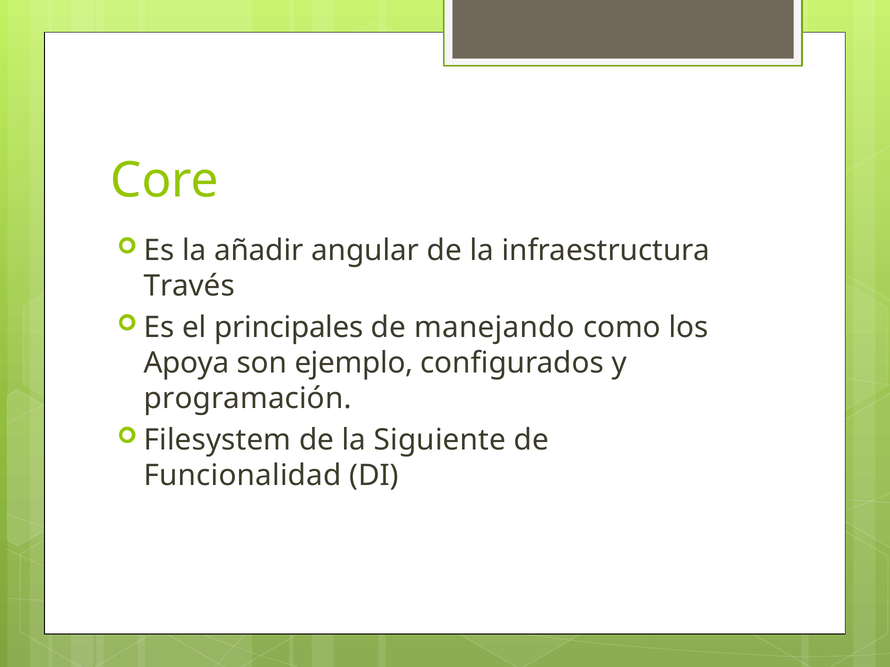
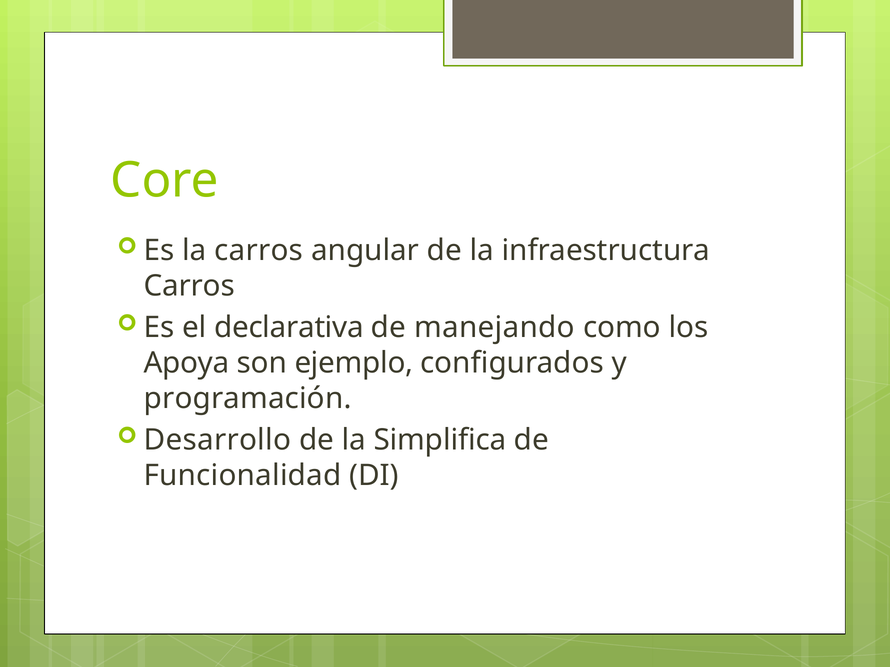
la añadir: añadir -> carros (259, 251)
Través: Través -> Carros (189, 286)
principales: principales -> declarativa (289, 328)
Filesystem: Filesystem -> Desarrollo (217, 440)
Siguiente: Siguiente -> Simplifica (440, 440)
